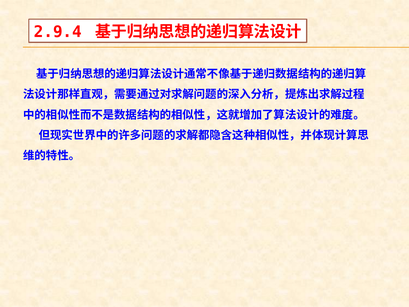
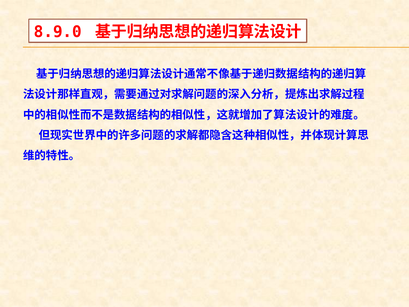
2.9.4: 2.9.4 -> 8.9.0 (58, 32)
